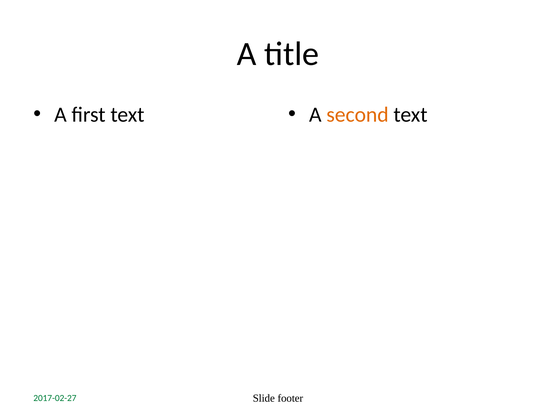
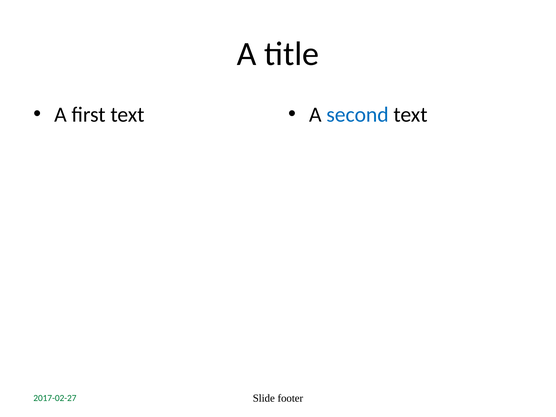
second colour: orange -> blue (358, 115)
